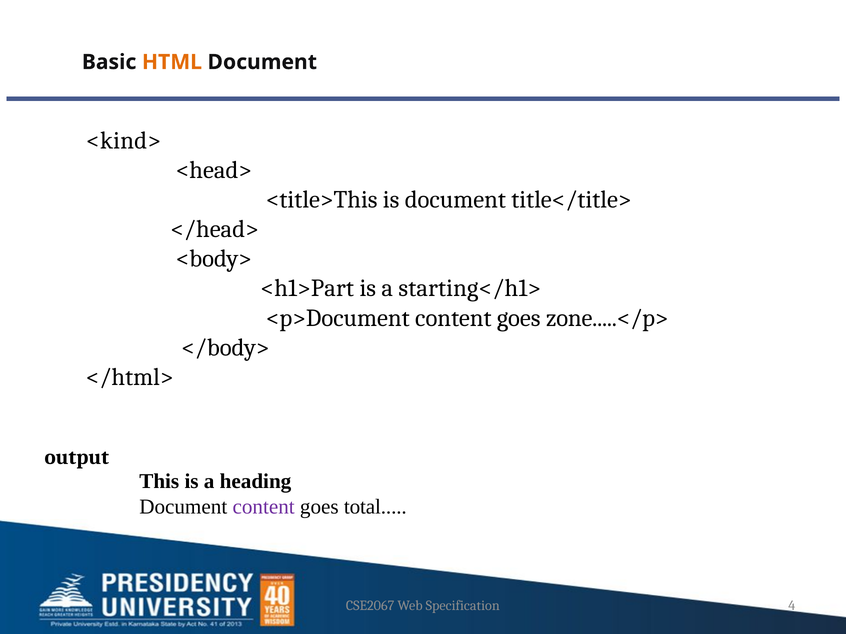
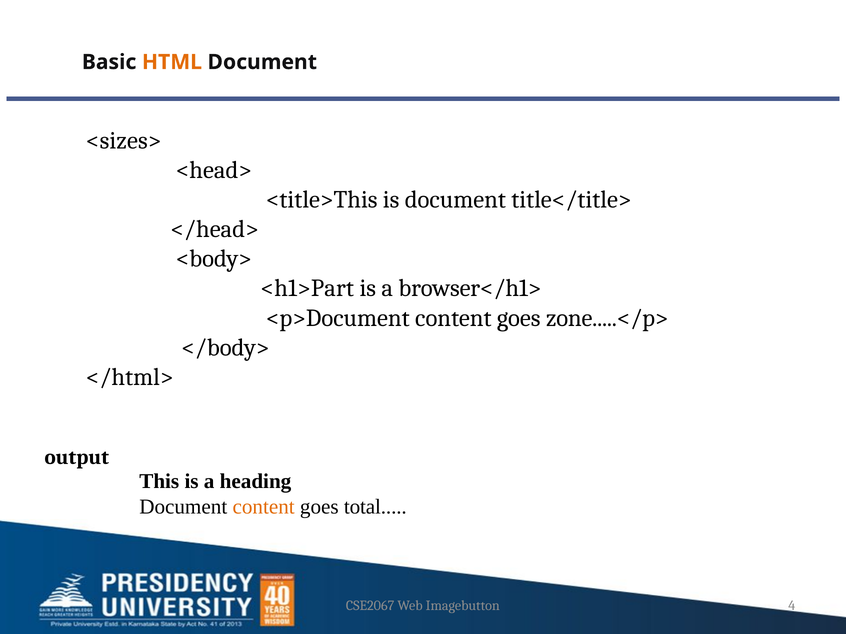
<kind>: <kind> -> <sizes> (124, 141)
starting</h1>: starting</h1> -> browser</h1> (470, 289)
content colour: purple -> orange (264, 507)
Specification: Specification -> Imagebutton (463, 606)
